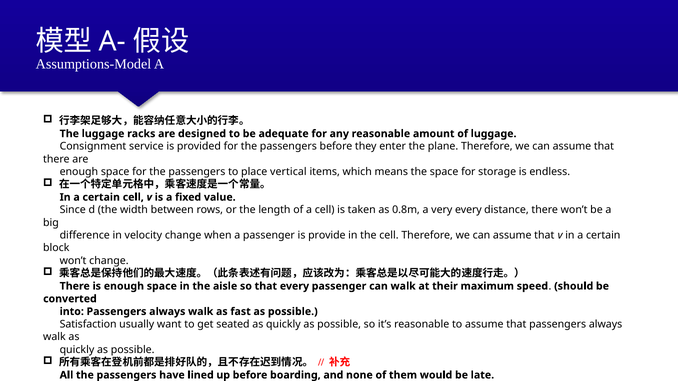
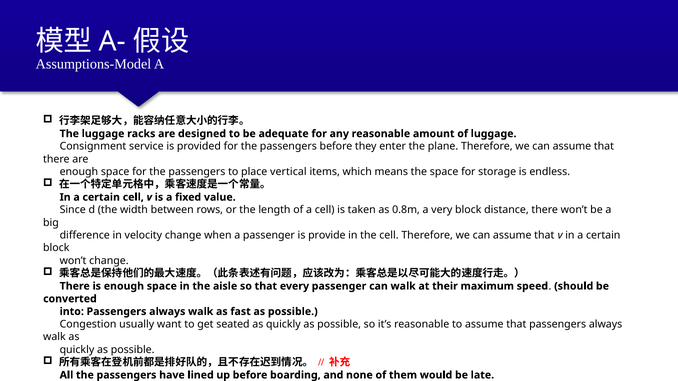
very every: every -> block (468, 210)
Satisfaction: Satisfaction -> Congestion (88, 325)
